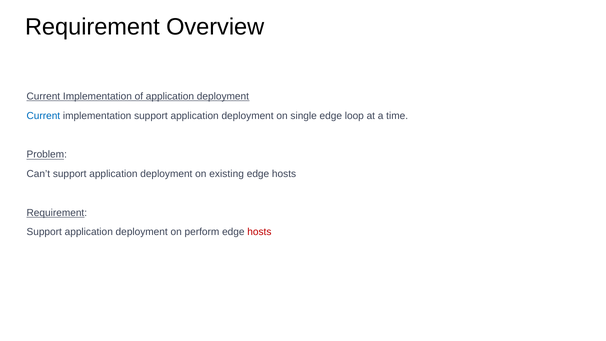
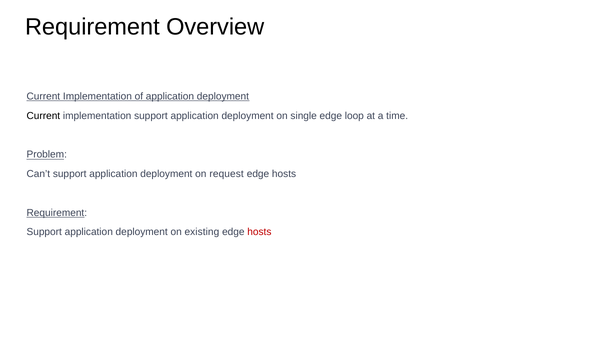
Current colour: blue -> black (43, 116)
existing: existing -> request (227, 174)
perform: perform -> existing (202, 232)
